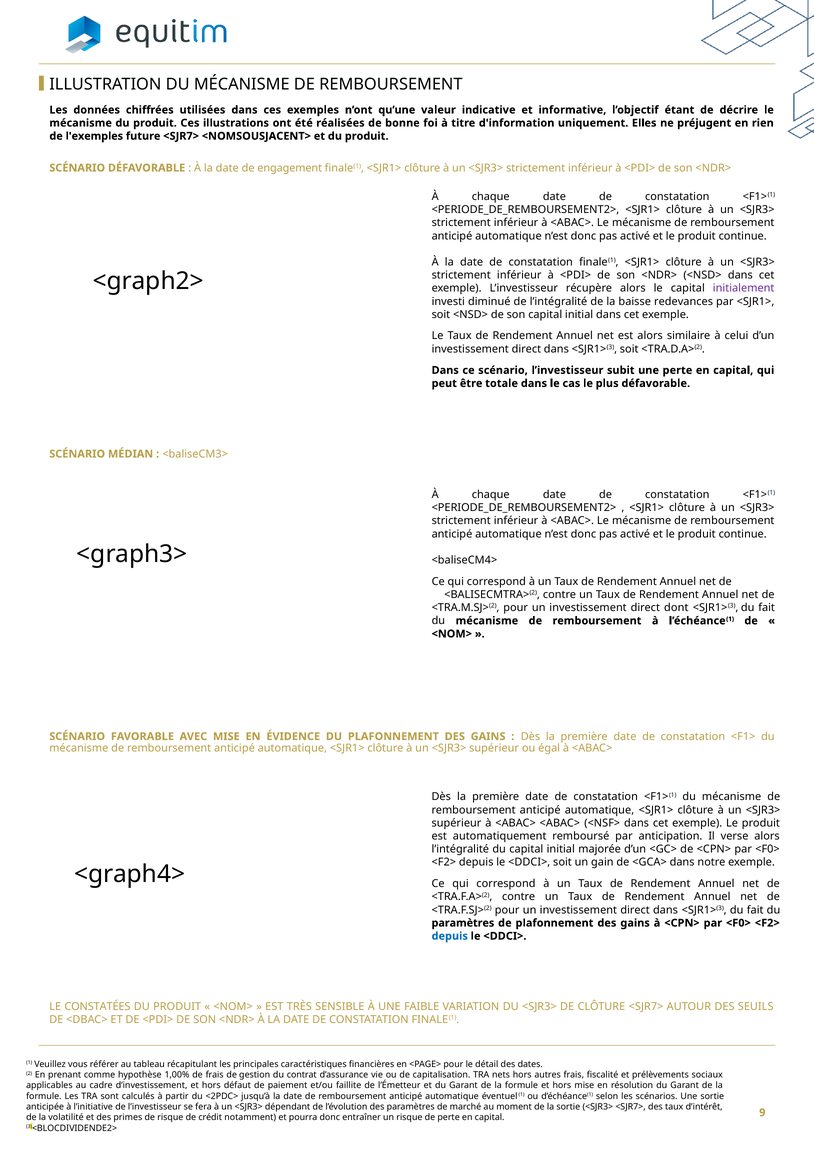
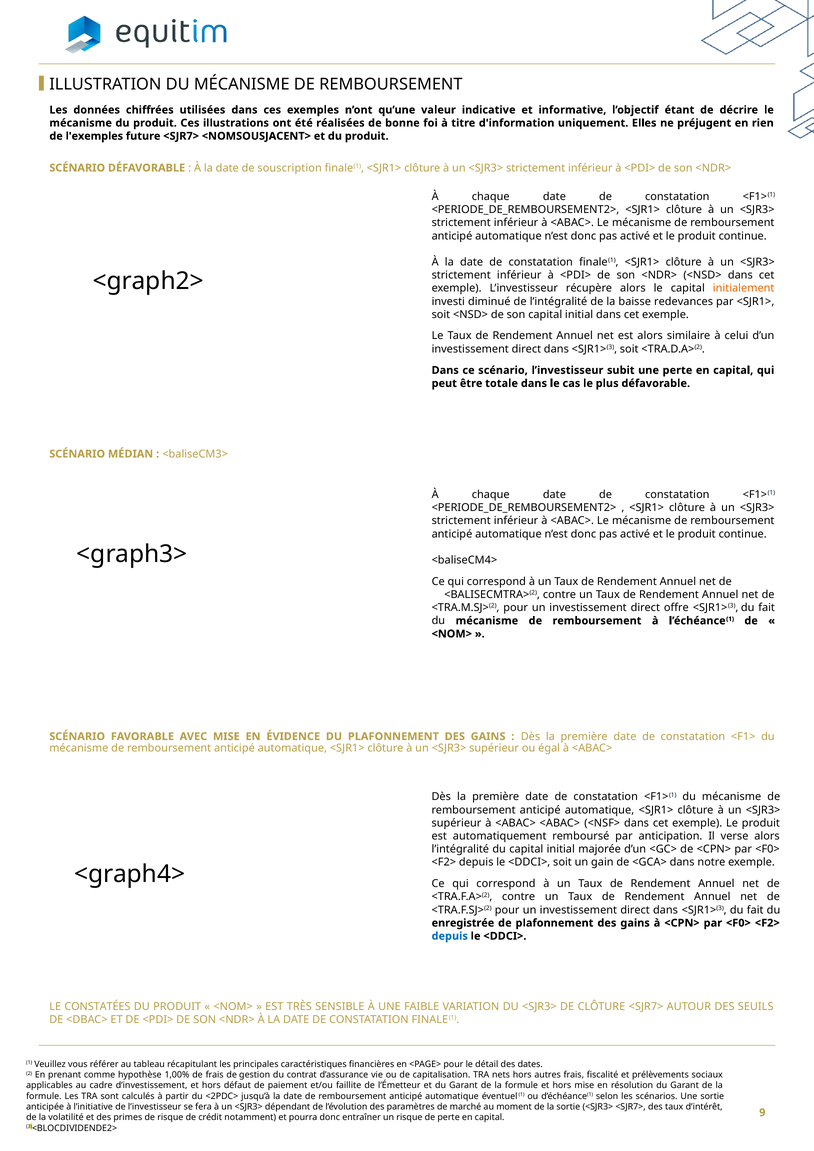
engagement: engagement -> souscription (290, 168)
initialement colour: purple -> orange (744, 288)
dont: dont -> offre (676, 608)
paramètres: paramètres -> enregistrée (463, 923)
